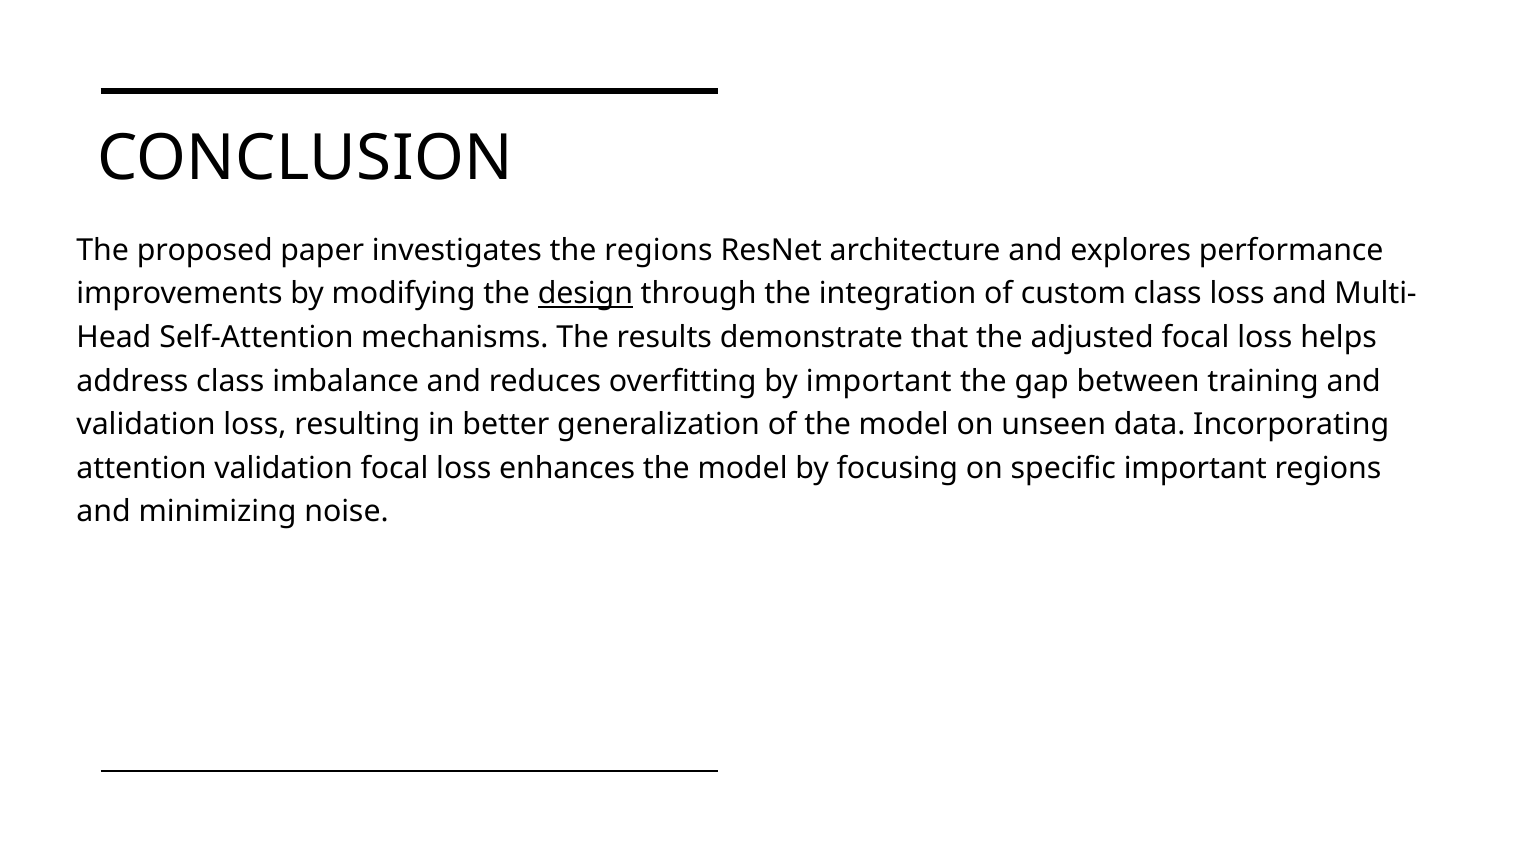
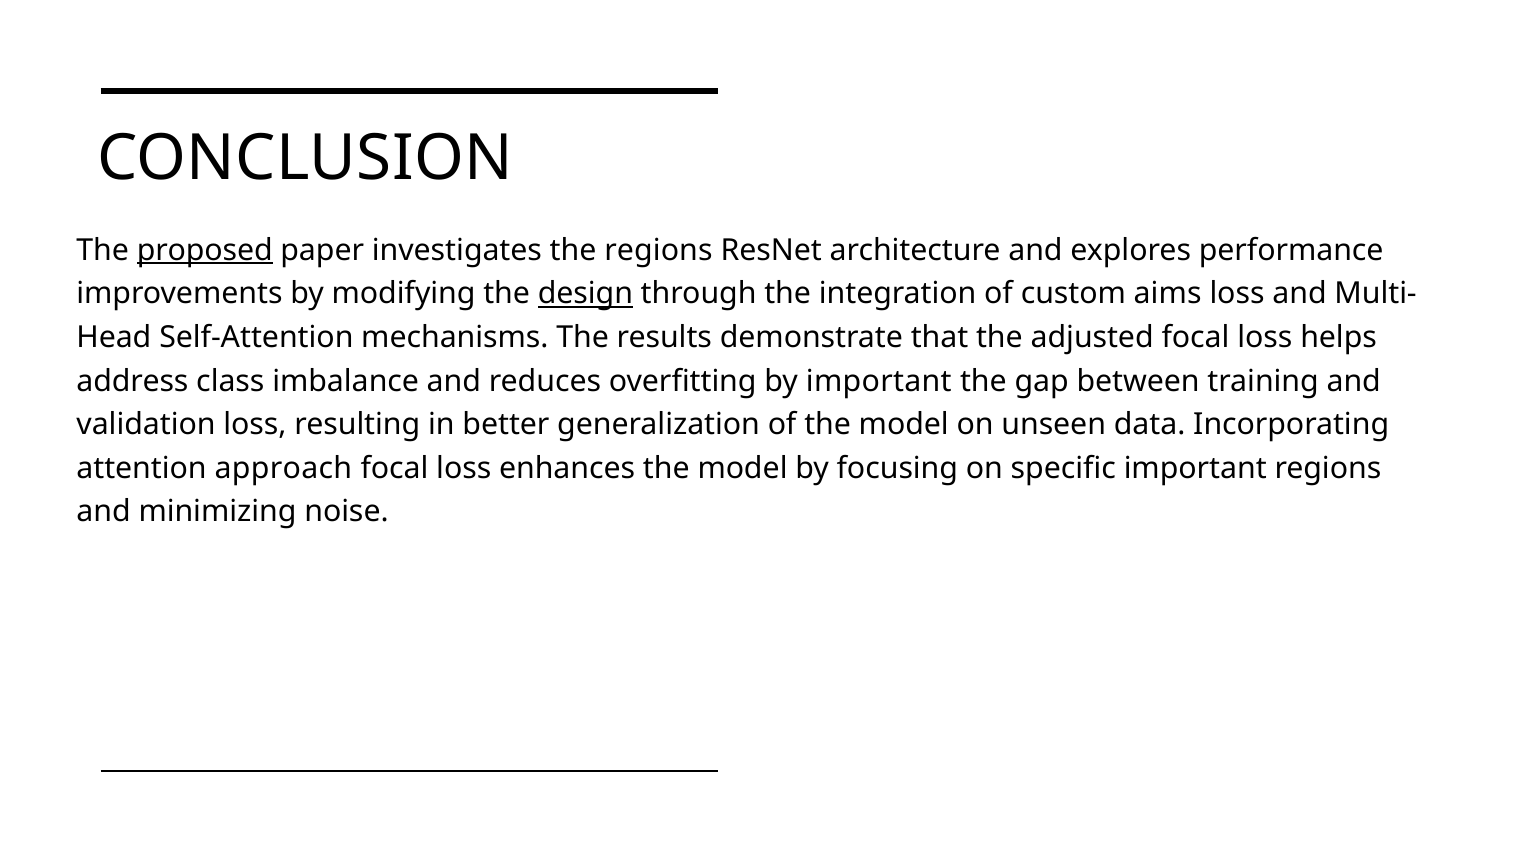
proposed underline: none -> present (205, 250)
custom class: class -> aims (1168, 294)
attention validation: validation -> approach (283, 468)
